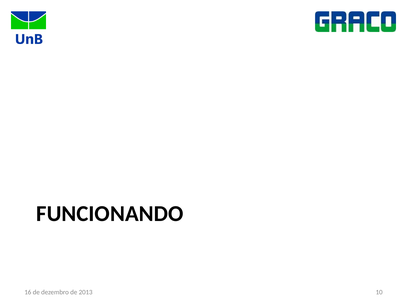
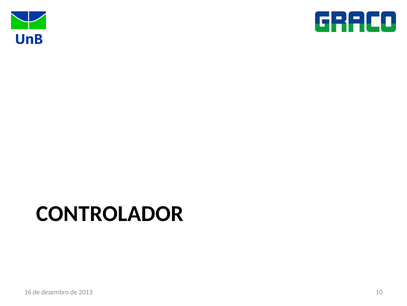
FUNCIONANDO: FUNCIONANDO -> CONTROLADOR (110, 213)
